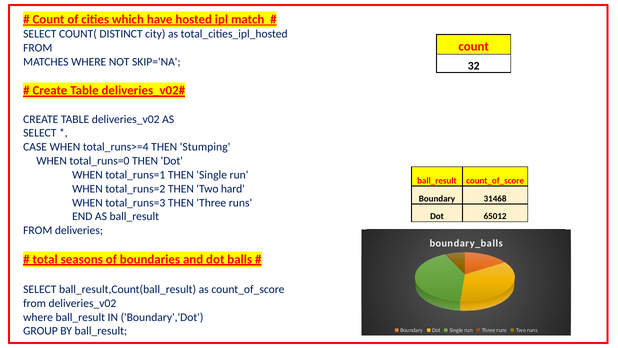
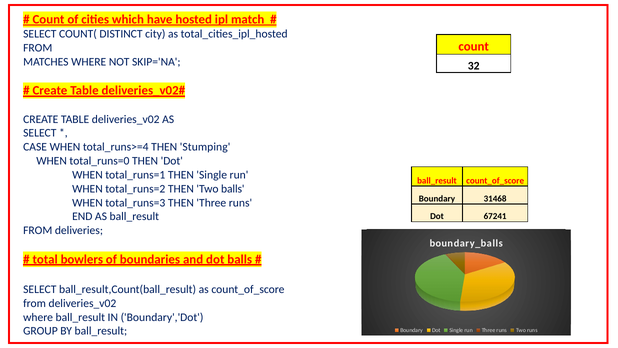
Two hard: hard -> balls (233, 189)
65012: 65012 -> 67241 (495, 216)
seasons: seasons -> bowlers (82, 259)
